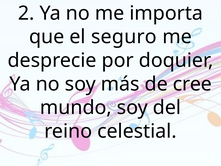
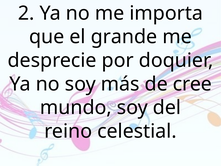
seguro: seguro -> grande (124, 37)
